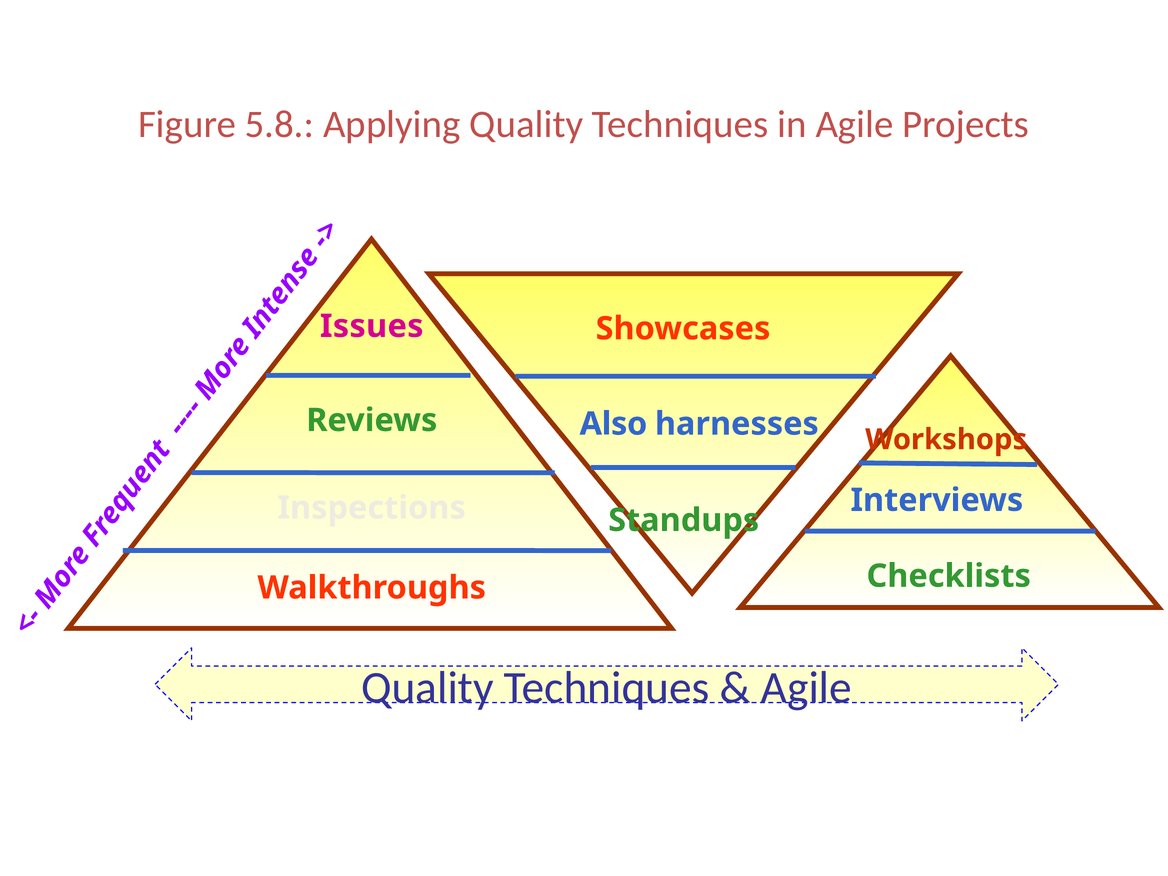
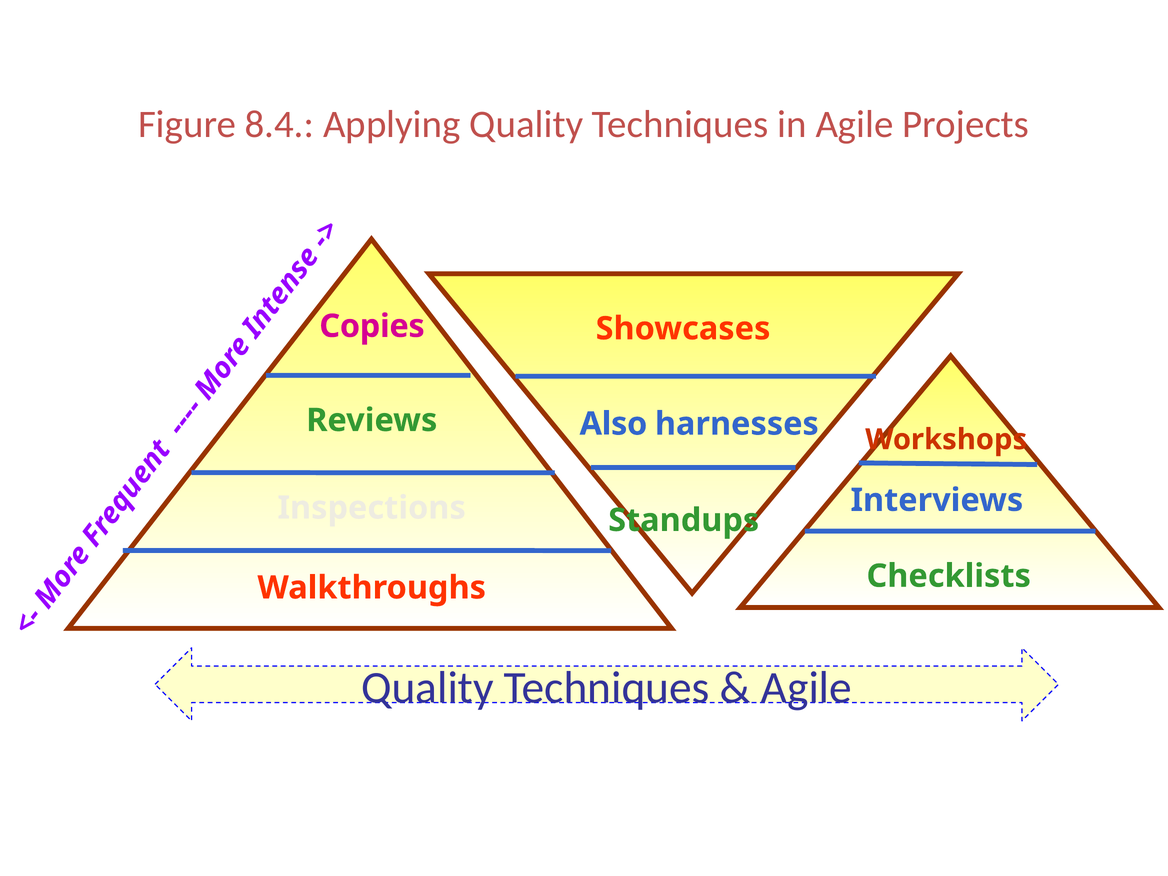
5.8: 5.8 -> 8.4 (279, 124)
Issues: Issues -> Copies (372, 326)
